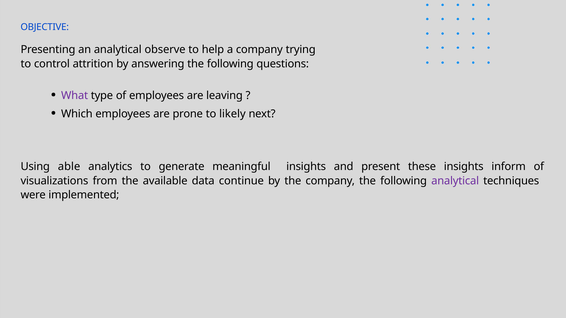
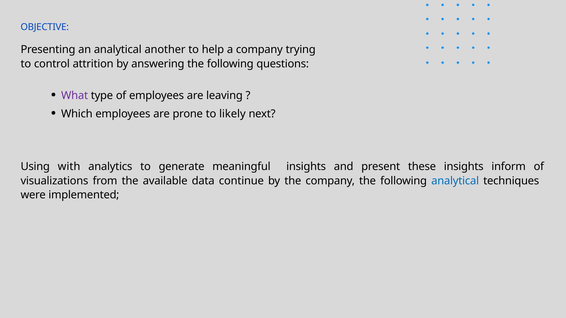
observe: observe -> another (165, 50)
able: able -> with (69, 167)
analytical colour: purple -> blue (455, 181)
